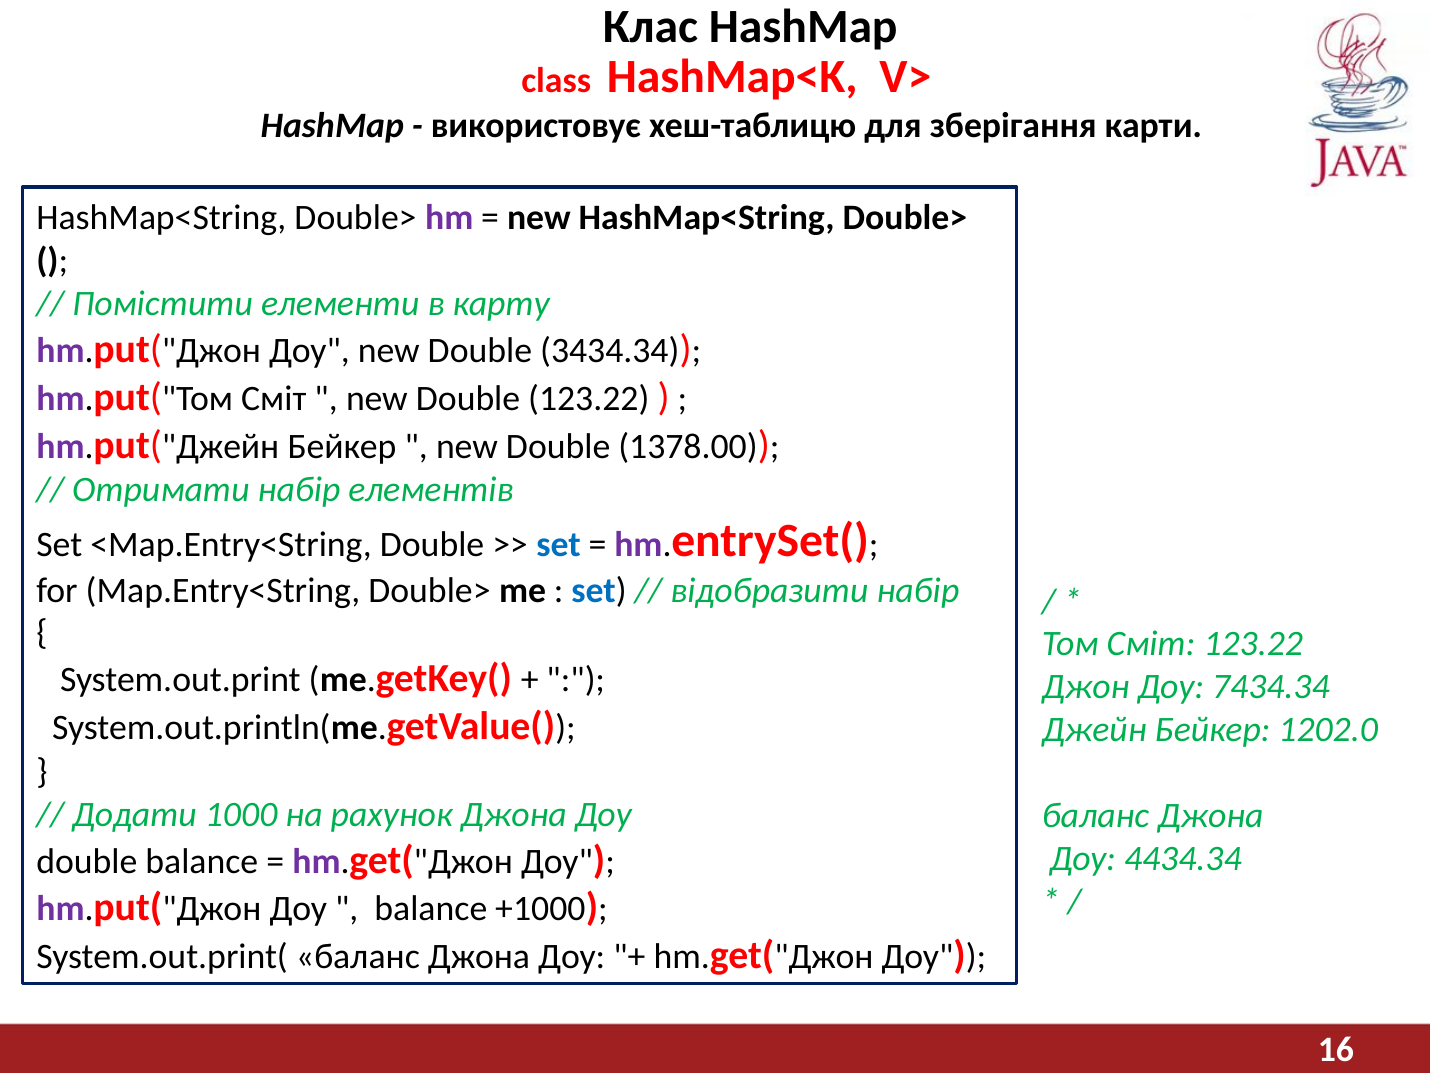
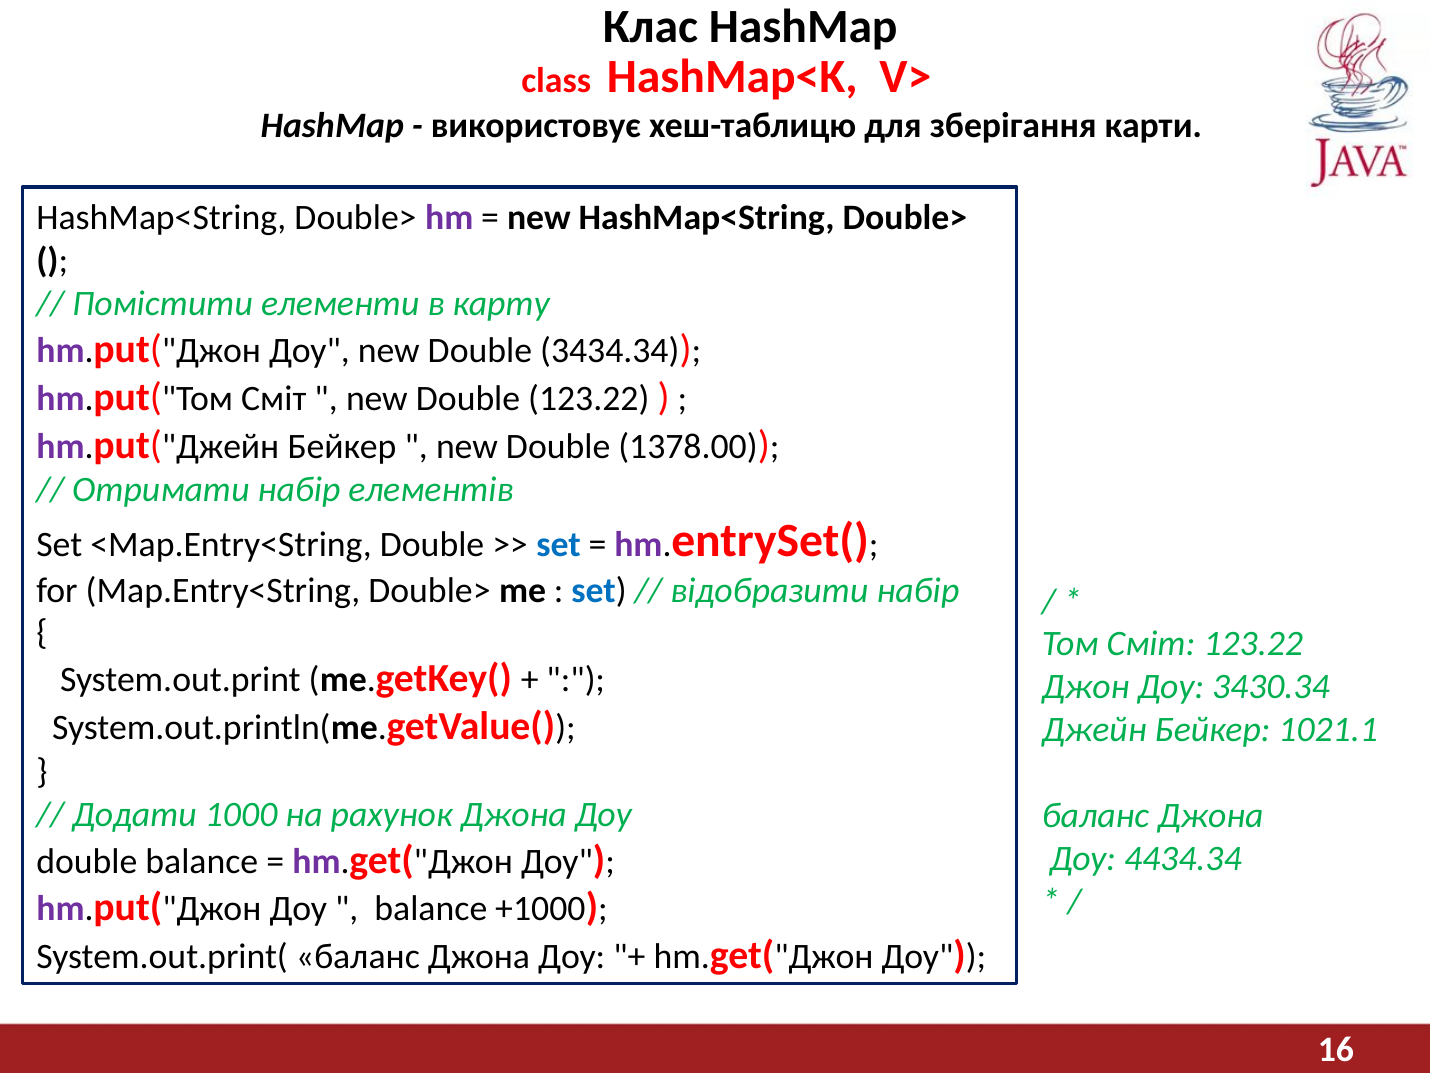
7434.34: 7434.34 -> 3430.34 (1271, 687)
1202.0: 1202.0 -> 1021.1 (1328, 730)
